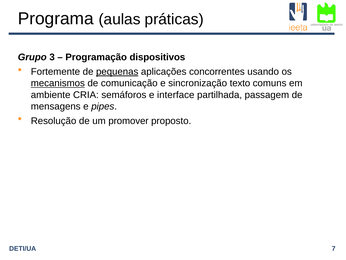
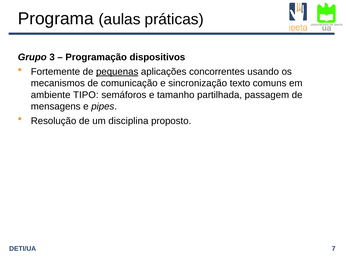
mecanismos underline: present -> none (58, 83)
CRIA: CRIA -> TIPO (86, 95)
interface: interface -> tamanho (176, 95)
promover: promover -> disciplina (128, 121)
